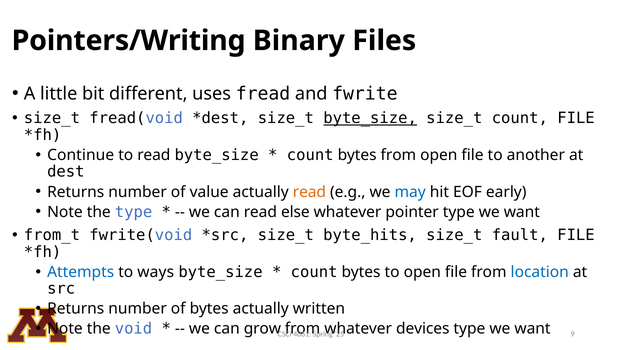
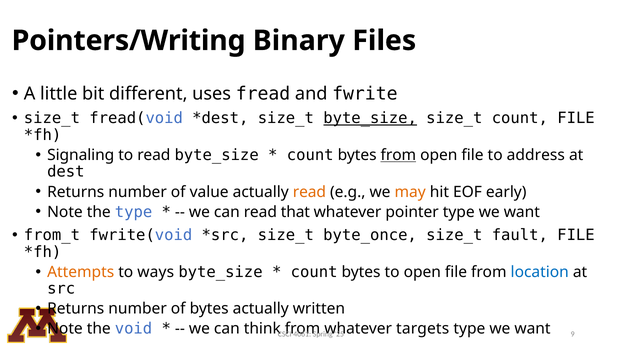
Continue: Continue -> Signaling (81, 155)
from underline: none -> present (398, 155)
another: another -> address (536, 155)
may colour: blue -> orange (410, 192)
else: else -> that (295, 212)
byte_hits: byte_hits -> byte_once (370, 235)
Attempts colour: blue -> orange (81, 272)
grow: grow -> think (262, 329)
devices: devices -> targets (423, 329)
